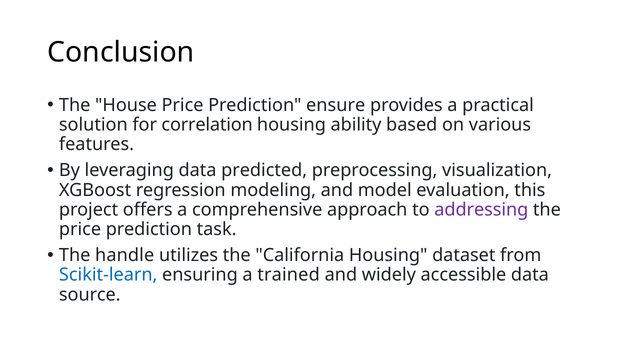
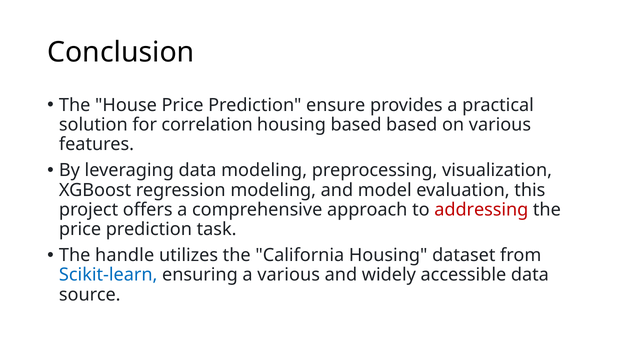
housing ability: ability -> based (356, 125)
data predicted: predicted -> modeling (264, 170)
addressing colour: purple -> red (481, 209)
a trained: trained -> various (289, 274)
